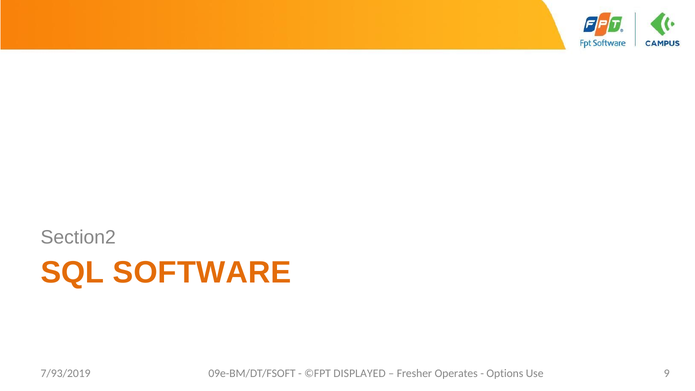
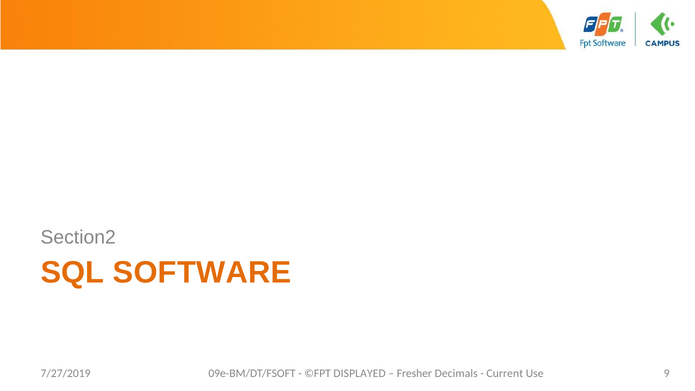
7/93/2019: 7/93/2019 -> 7/27/2019 (66, 374)
Operates: Operates -> Decimals (456, 374)
Options: Options -> Current (505, 374)
